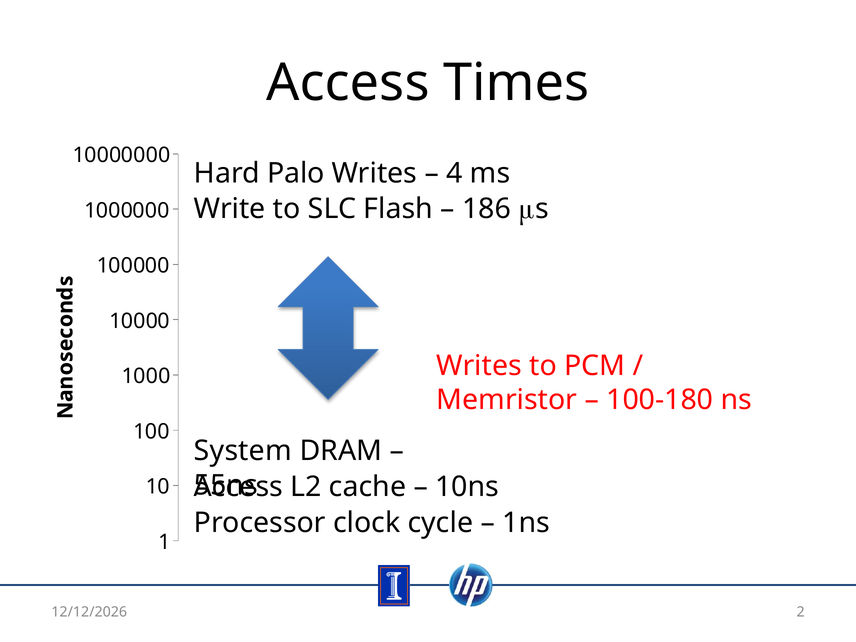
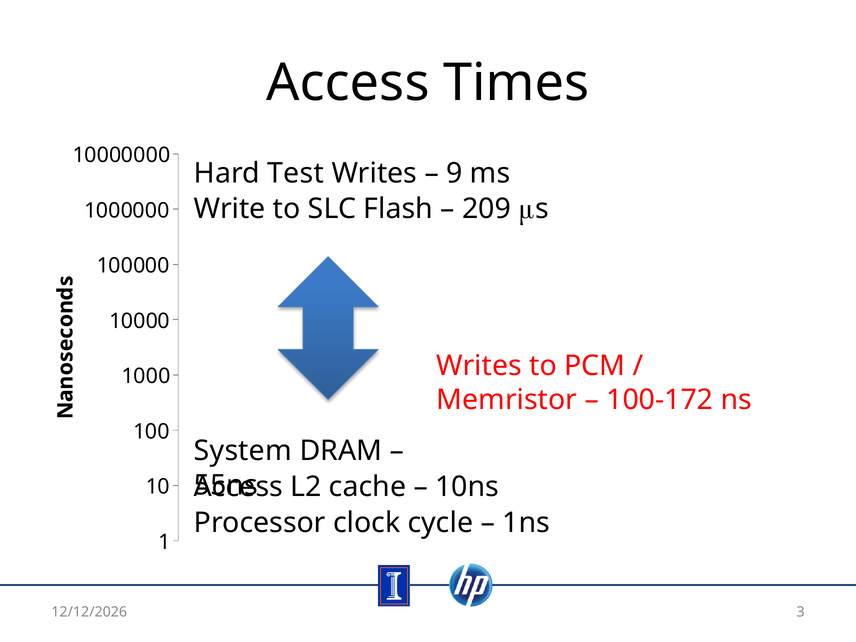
Palo: Palo -> Test (296, 173)
4: 4 -> 9 (454, 173)
186: 186 -> 209 (486, 209)
100-180: 100-180 -> 100-172 (660, 400)
2: 2 -> 3 (801, 612)
